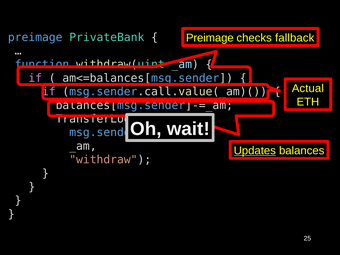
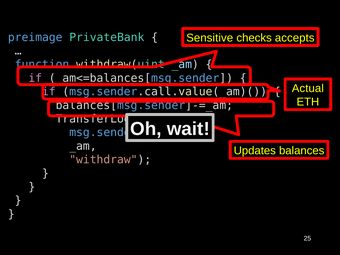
Preimage: Preimage -> Sensitive (210, 38)
fallback: fallback -> accepts (295, 38)
Updates underline: present -> none (255, 151)
